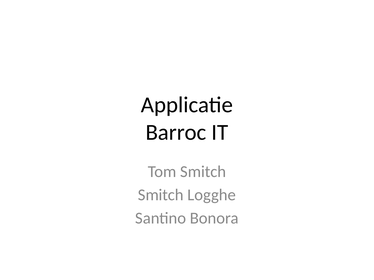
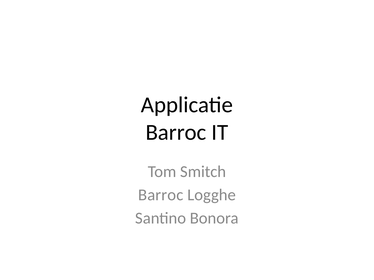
Smitch: Smitch -> Barroc (161, 195)
